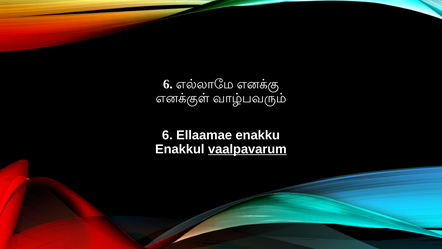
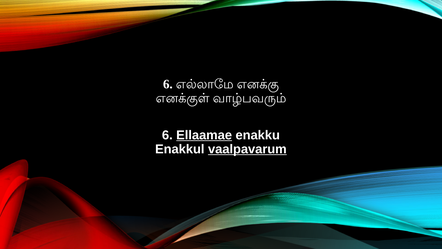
Ellaamae underline: none -> present (204, 135)
